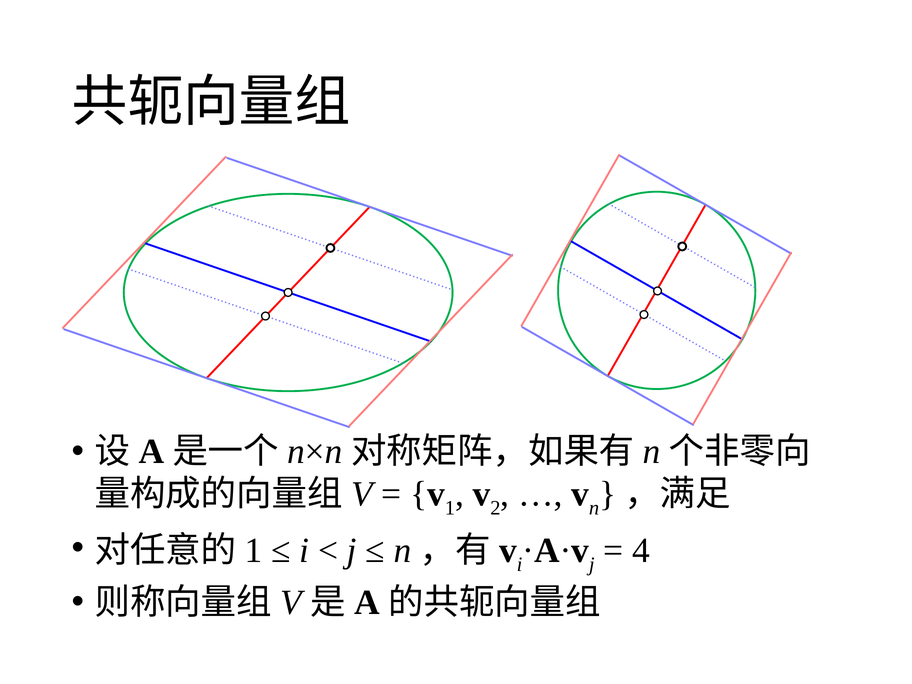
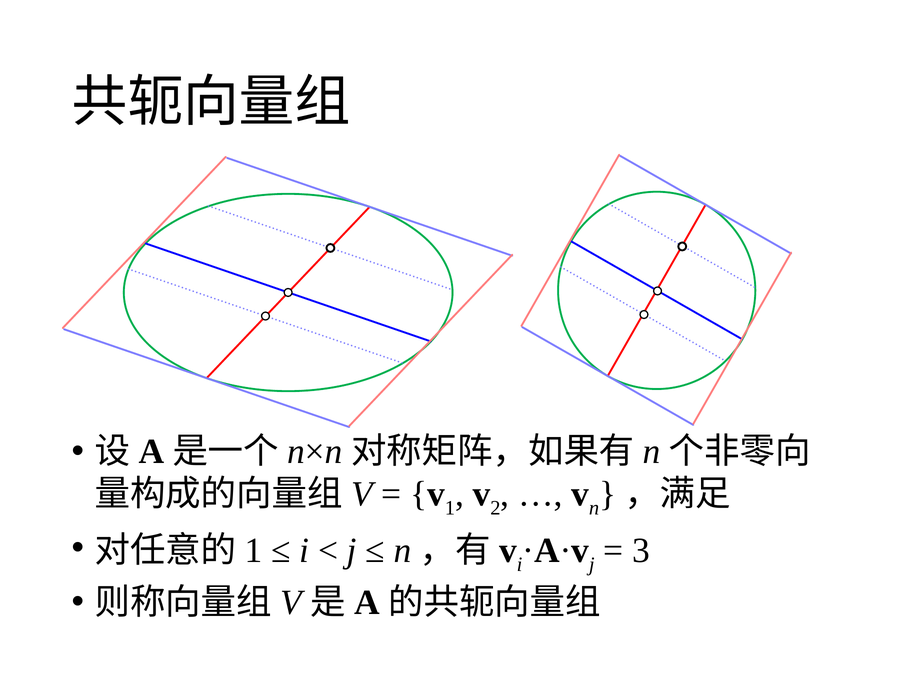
4: 4 -> 3 (641, 551)
